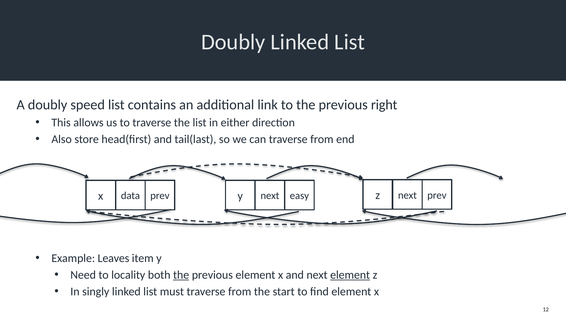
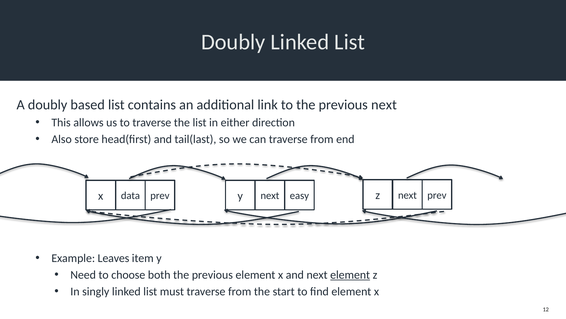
speed: speed -> based (88, 105)
previous right: right -> next (384, 105)
locality: locality -> choose (128, 274)
the underline: present -> none (181, 274)
